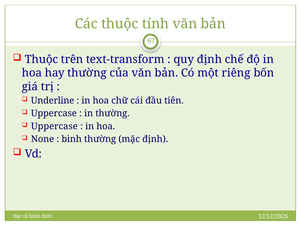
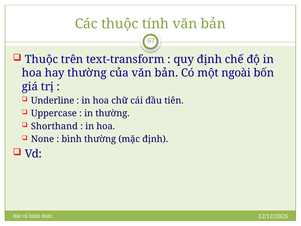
riêng: riêng -> ngoài (236, 73)
Uppercase: Uppercase -> Shorthand (54, 126)
